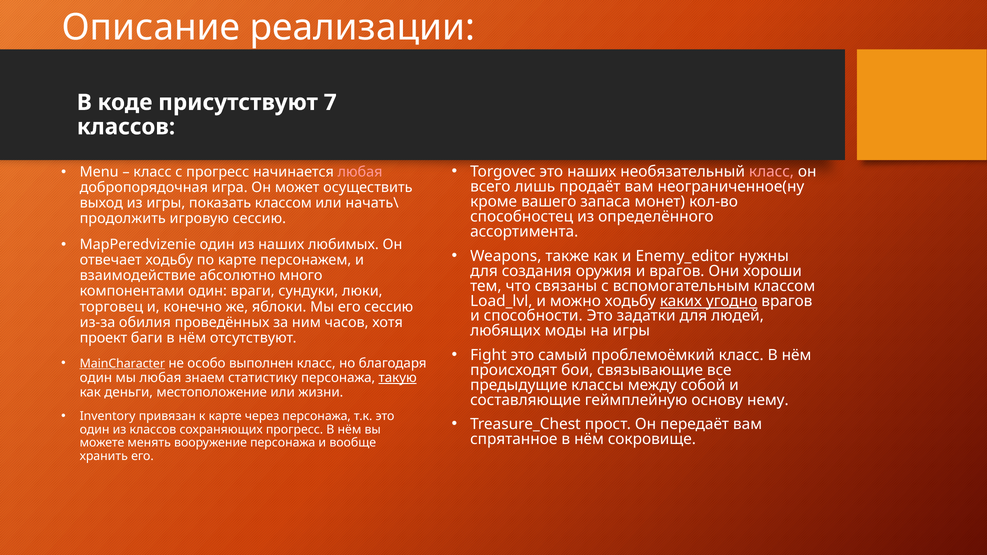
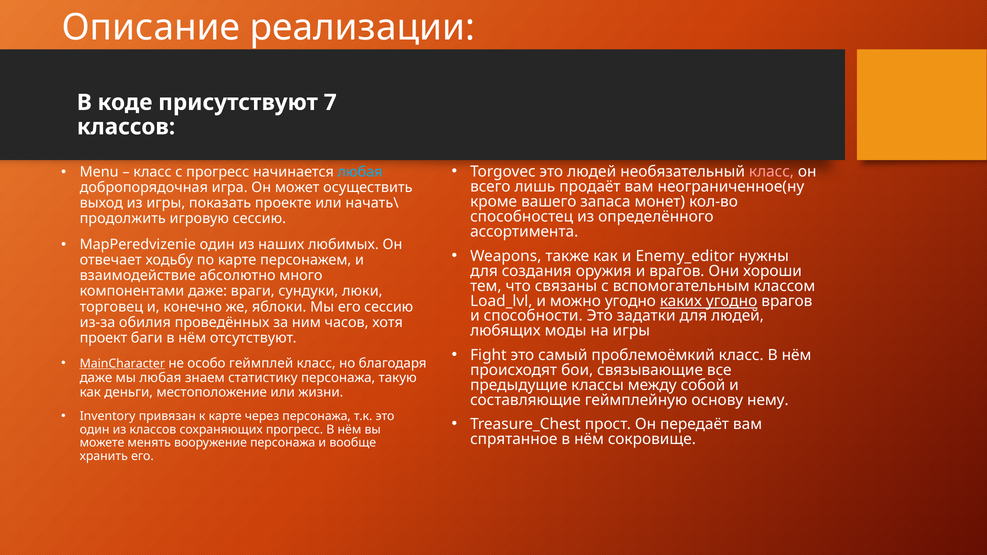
это наших: наших -> людей (592, 172)
любая colour: pink -> light blue (360, 172)
показать классом: классом -> проекте (283, 203)
компонентами один: один -> даже (208, 291)
можно ходьбу: ходьбу -> угодно (630, 301)
выполнен: выполнен -> геймплей (261, 363)
один: один -> даже (96, 378)
такую underline: present -> none (398, 378)
